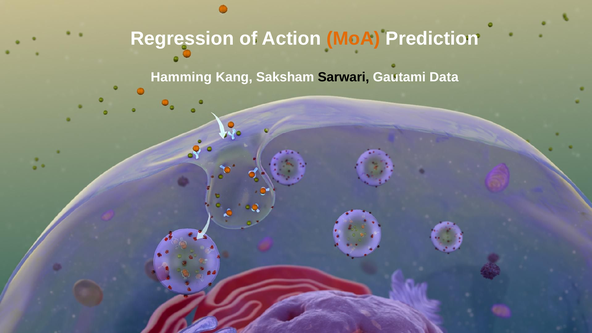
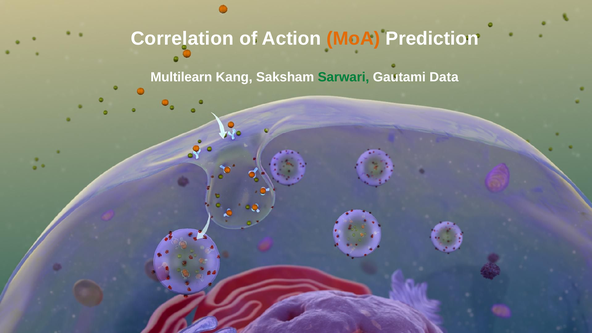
Regression: Regression -> Correlation (182, 39)
Hamming: Hamming -> Multilearn (181, 77)
Sarwari colour: black -> green (344, 77)
